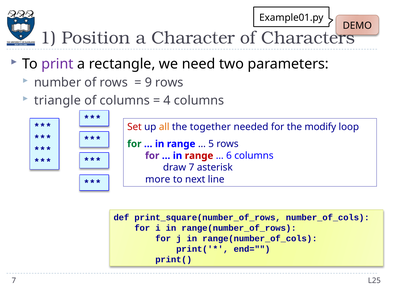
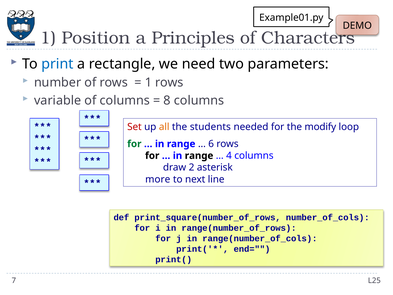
Character: Character -> Principles (193, 38)
print colour: purple -> blue (57, 64)
9: 9 -> 1 (148, 83)
triangle: triangle -> variable (58, 100)
4: 4 -> 8 (167, 100)
together: together -> students (210, 127)
5: 5 -> 6 (211, 144)
for colour: purple -> black (152, 156)
range colour: red -> black (199, 156)
6: 6 -> 4 (229, 156)
draw 7: 7 -> 2 (192, 167)
